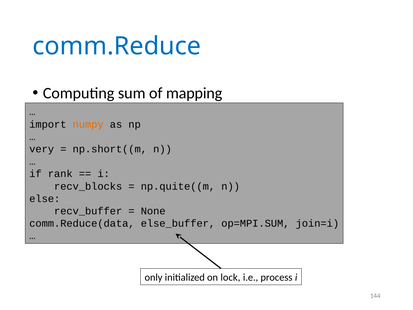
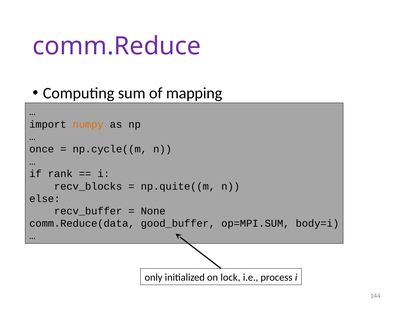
comm.Reduce colour: blue -> purple (117, 46)
very: very -> once (42, 149)
np.short((m: np.short((m -> np.cycle((m (110, 149)
else_buffer: else_buffer -> good_buffer (178, 223)
join=i: join=i -> body=i (317, 223)
